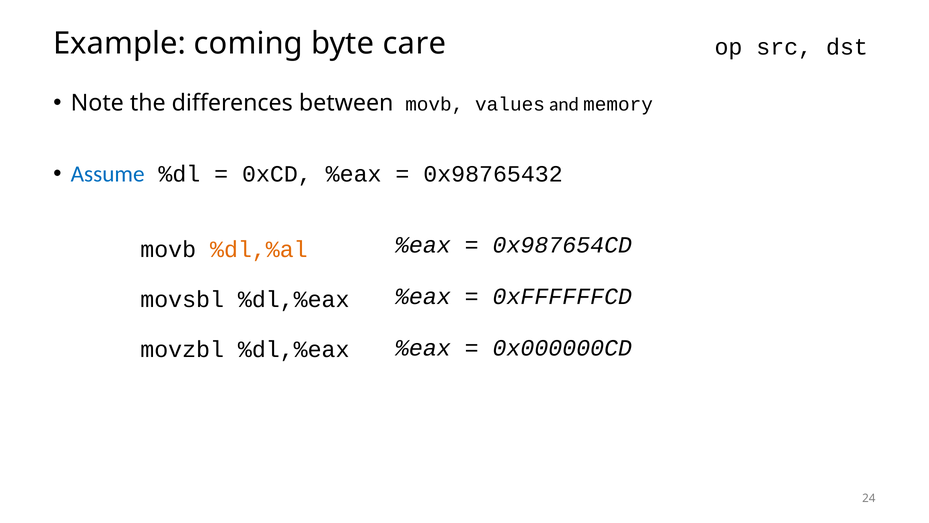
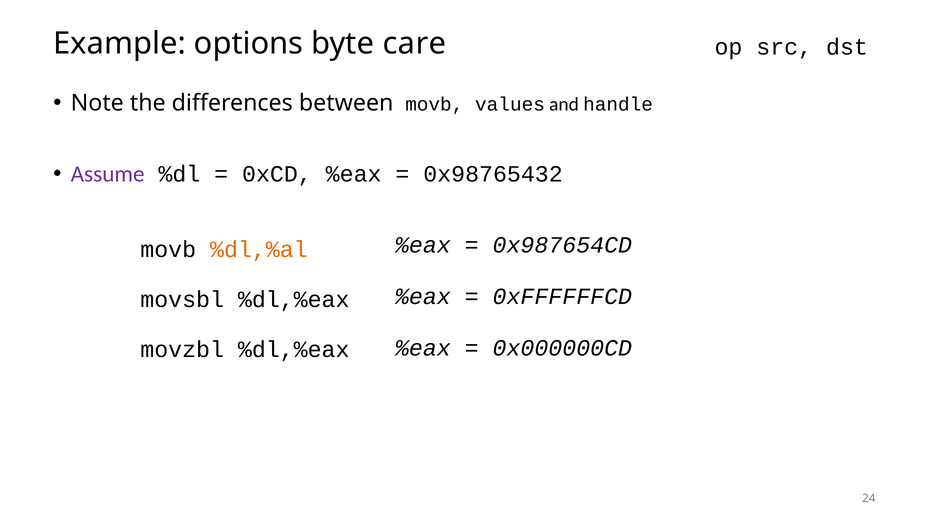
coming: coming -> options (249, 43)
memory: memory -> handle (618, 104)
Assume colour: blue -> purple (108, 174)
